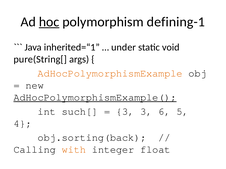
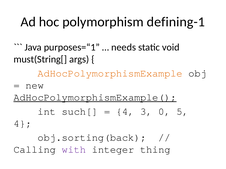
hoc underline: present -> none (49, 22)
inherited=“1: inherited=“1 -> purposes=“1 (72, 47)
under: under -> needs (124, 47)
pure(String[: pure(String[ -> must(String[ (40, 59)
3: 3 -> 4 (125, 112)
6: 6 -> 0 (164, 112)
with colour: orange -> purple (74, 150)
float: float -> thing (155, 150)
